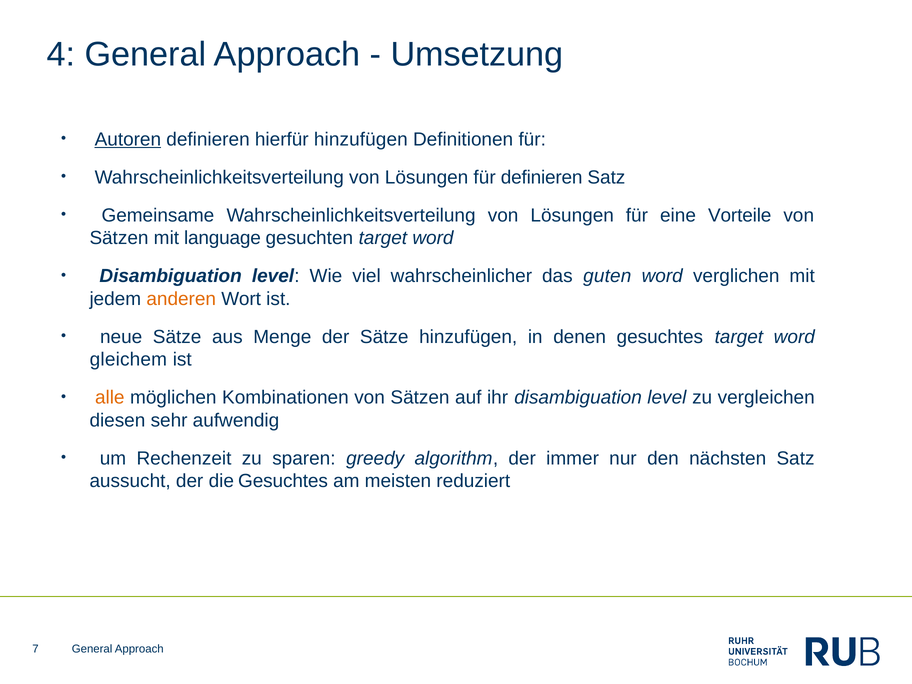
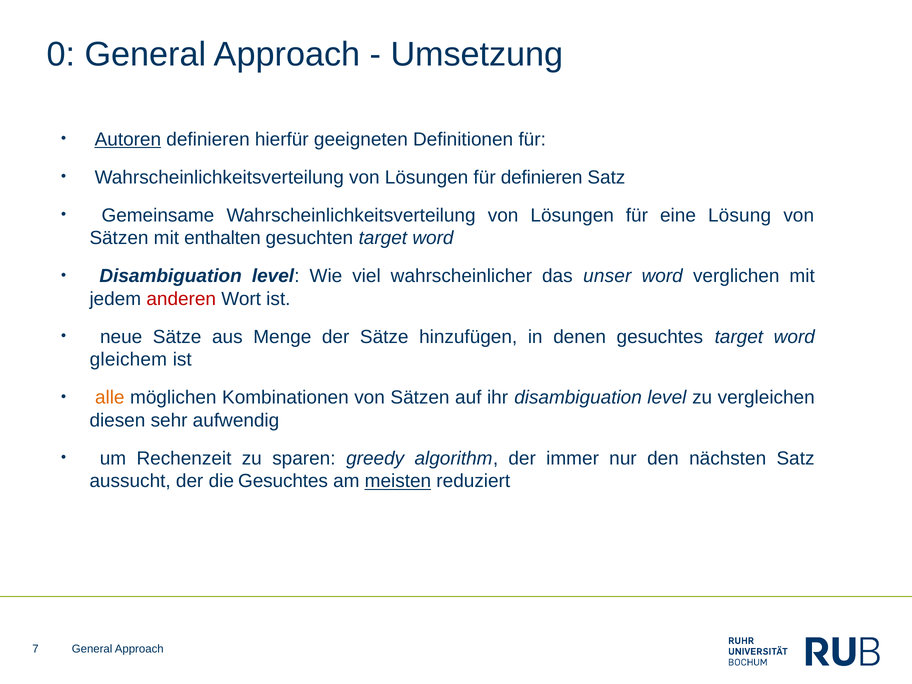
4: 4 -> 0 (61, 54)
hierfür hinzufügen: hinzufügen -> geeigneten (361, 139)
Vorteile: Vorteile -> Lösung (740, 215)
language: language -> enthalten (222, 238)
guten: guten -> unser (607, 276)
anderen colour: orange -> red (181, 299)
meisten underline: none -> present (398, 481)
